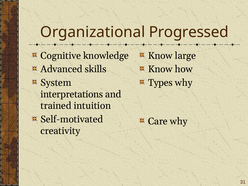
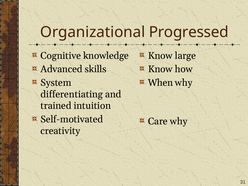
Types: Types -> When (160, 83)
interpretations: interpretations -> differentiating (72, 94)
